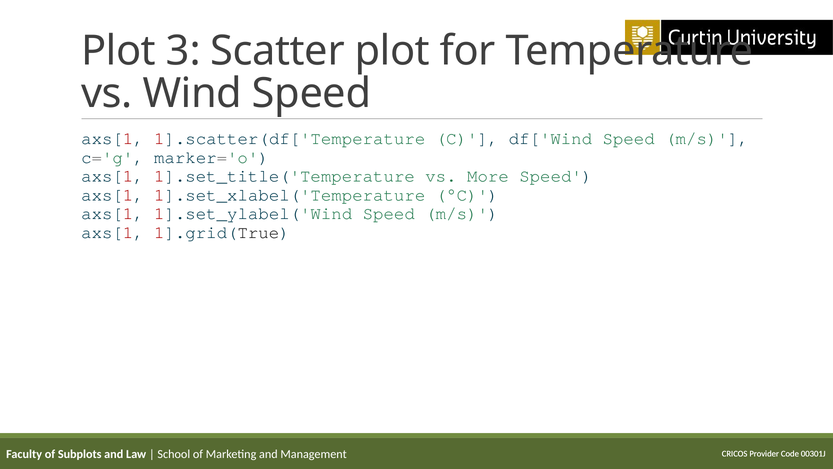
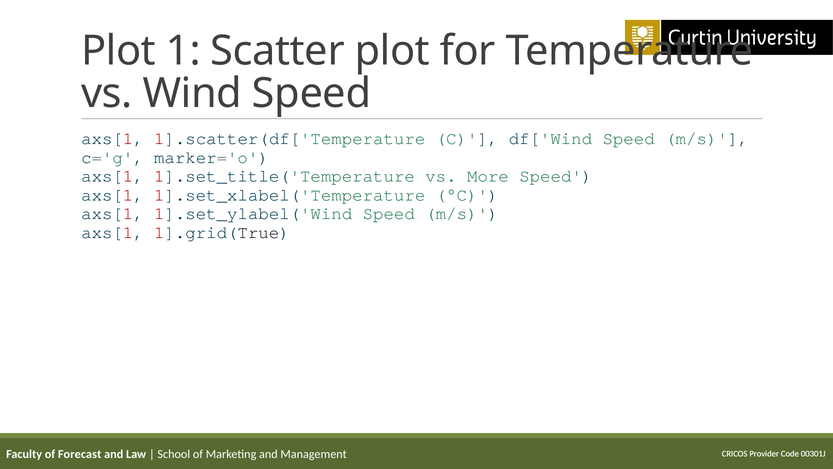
3: 3 -> 1 (183, 51)
Subplots: Subplots -> Forecast (80, 454)
